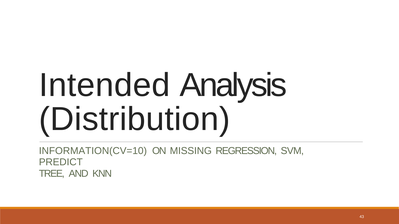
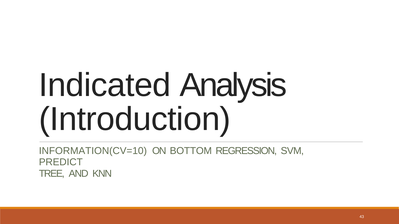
Intended: Intended -> Indicated (105, 85)
Distribution: Distribution -> Introduction (135, 119)
MISSING: MISSING -> BOTTOM (191, 151)
